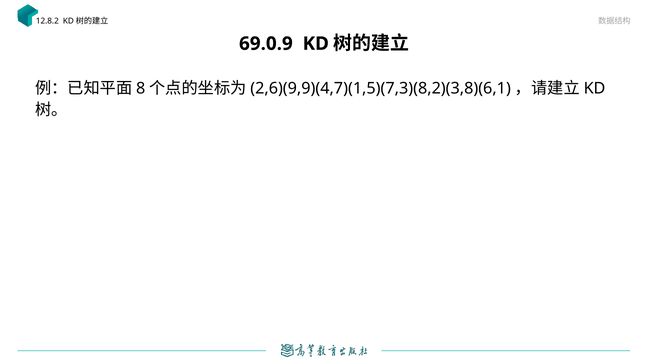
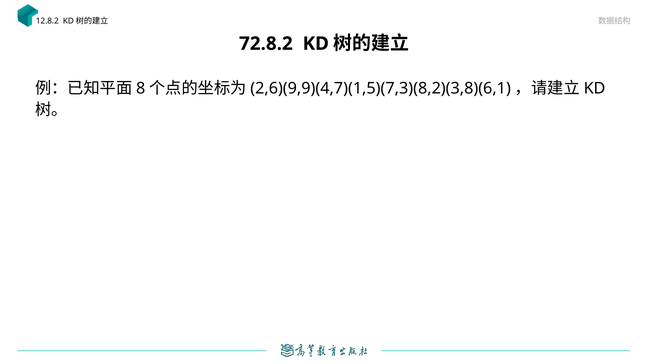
69.0.9: 69.0.9 -> 72.8.2 (266, 44)
